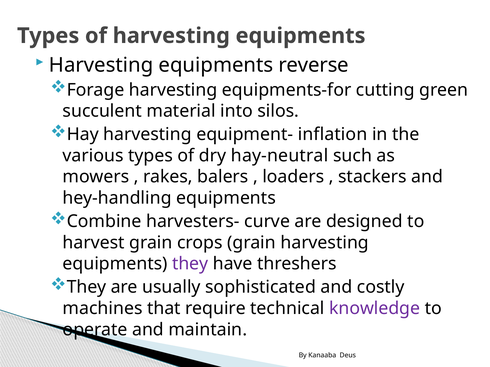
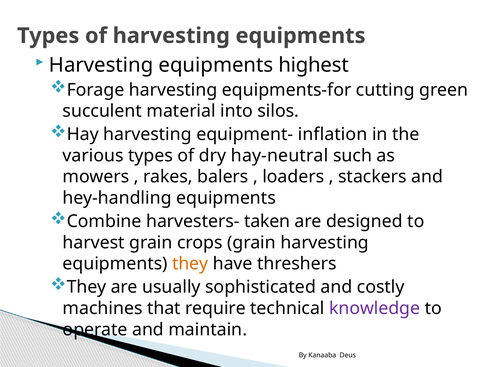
reverse: reverse -> highest (314, 65)
curve: curve -> taken (267, 222)
they colour: purple -> orange (190, 264)
